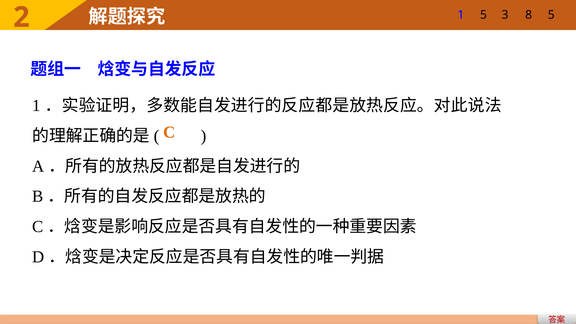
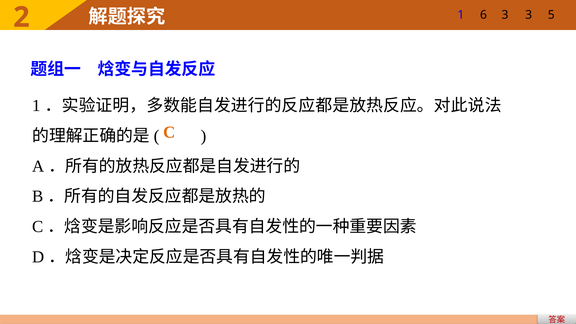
1 5: 5 -> 6 (483, 15)
3 8: 8 -> 3 (529, 15)
